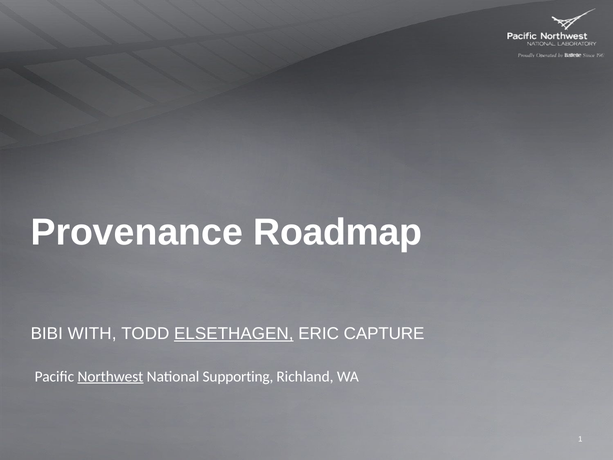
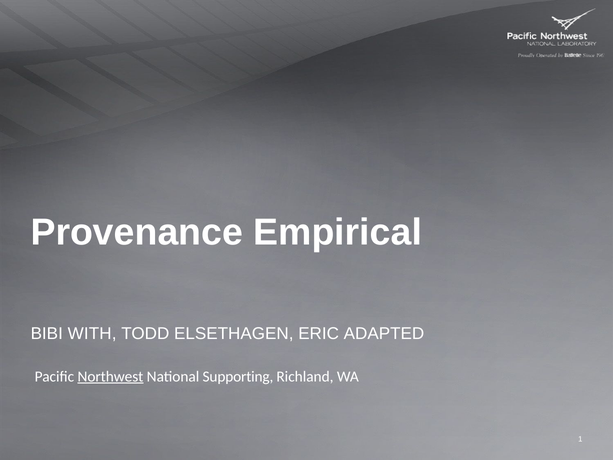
Roadmap: Roadmap -> Empirical (338, 232)
ELSETHAGEN underline: present -> none (234, 333)
CAPTURE: CAPTURE -> ADAPTED (384, 333)
